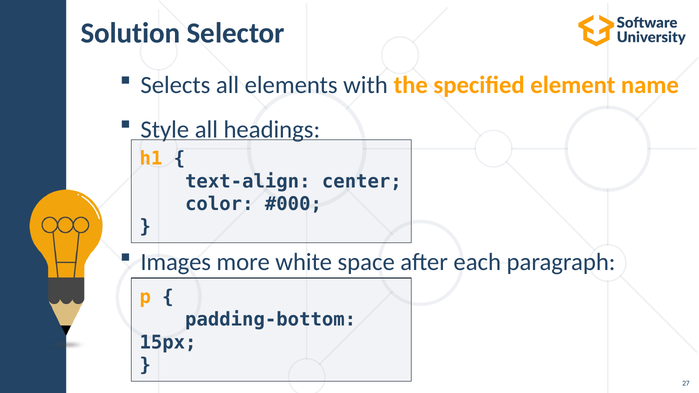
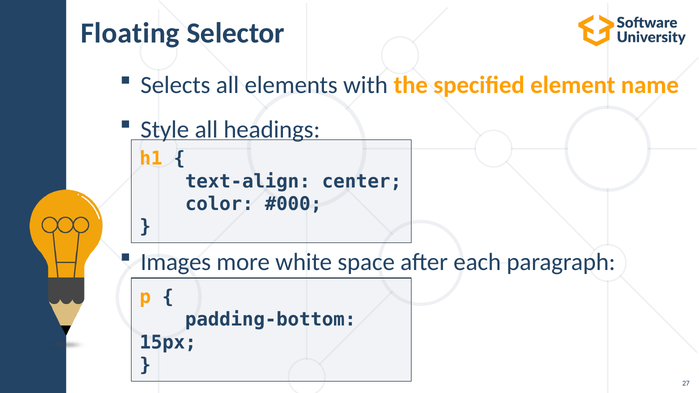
Solution: Solution -> Floating (130, 33)
